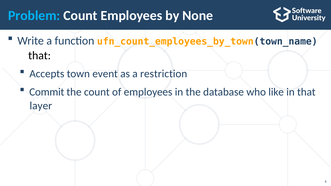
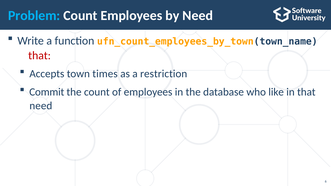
by None: None -> Need (198, 16)
that colour: black -> red (40, 56)
event: event -> times (105, 74)
layer: layer -> need (41, 106)
